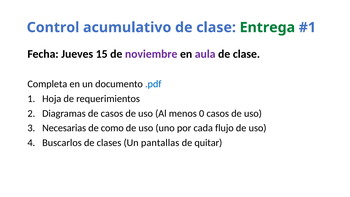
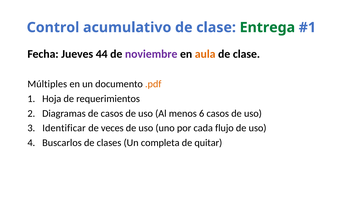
15: 15 -> 44 (102, 54)
aula colour: purple -> orange (205, 54)
Completa: Completa -> Múltiples (47, 84)
.pdf colour: blue -> orange (153, 84)
0: 0 -> 6 (202, 113)
Necesarias: Necesarias -> Identificar (64, 128)
como: como -> veces (112, 128)
pantallas: pantallas -> completa (160, 143)
